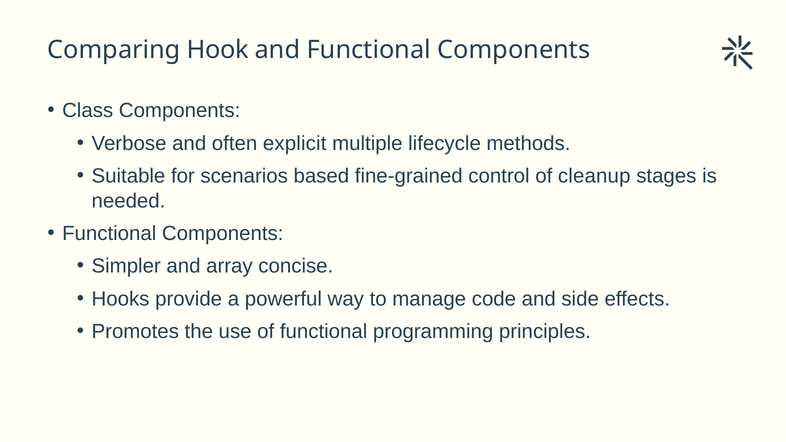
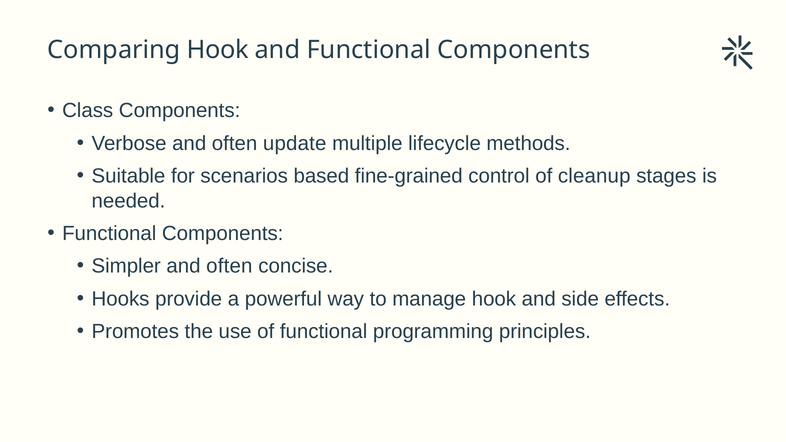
explicit: explicit -> update (295, 144)
Simpler and array: array -> often (229, 266)
manage code: code -> hook (494, 299)
